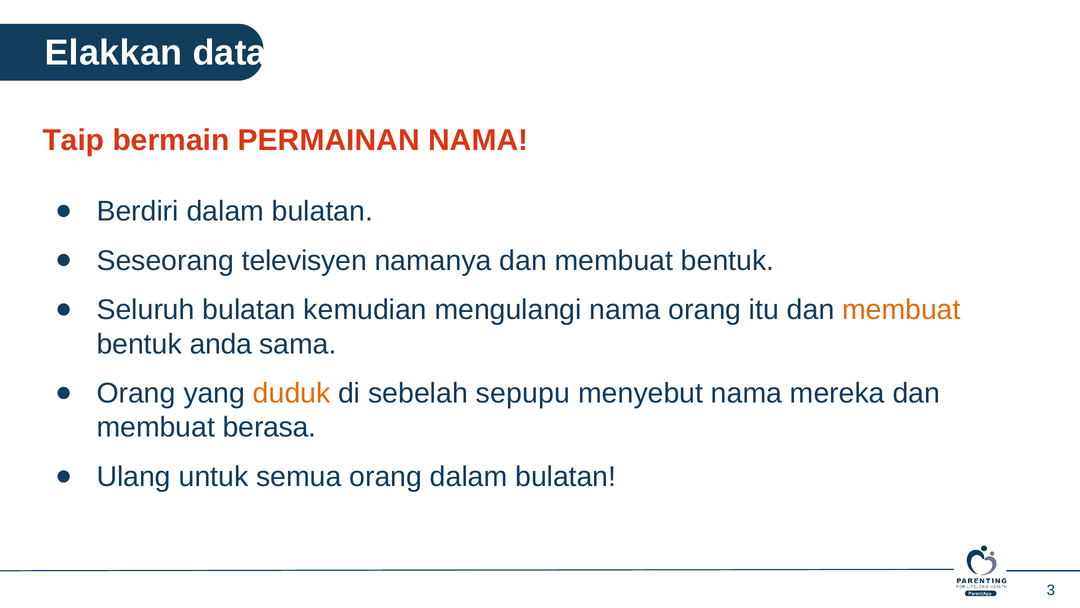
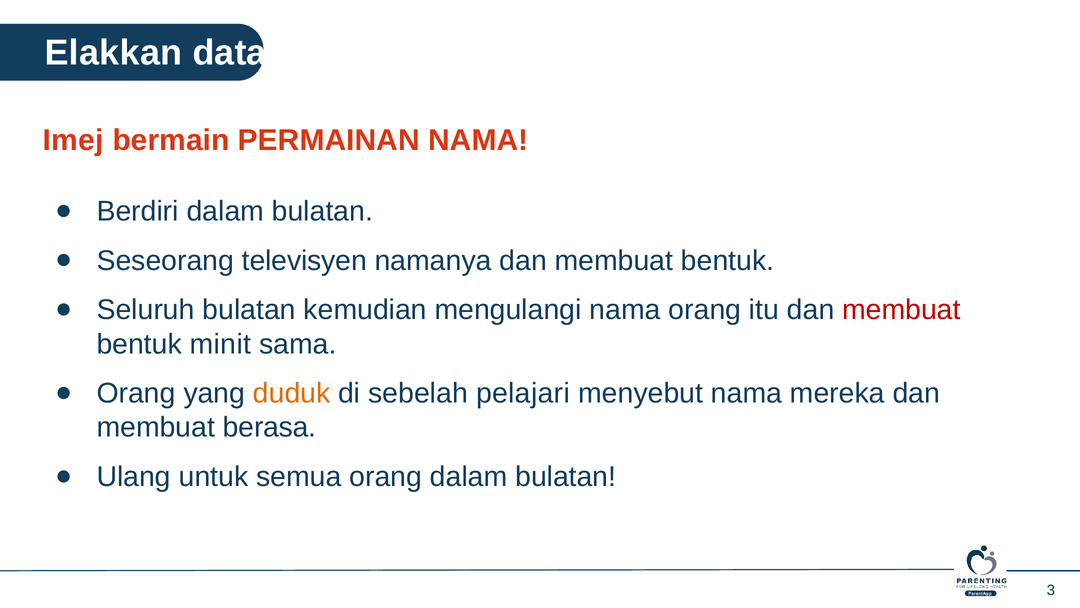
Taip: Taip -> Imej (73, 140)
membuat colour: orange -> red (901, 310)
anda: anda -> minit (220, 344)
sepupu: sepupu -> pelajari (523, 393)
